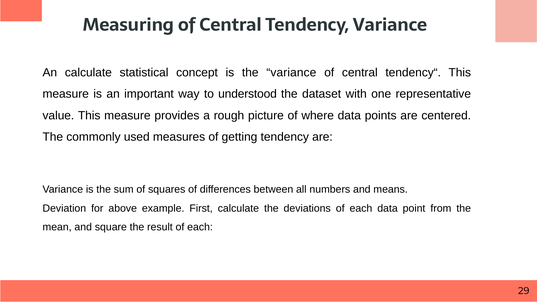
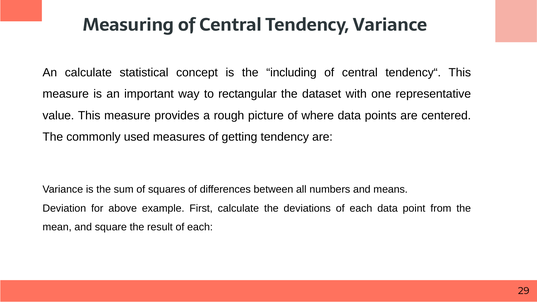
the variance: variance -> including (291, 73)
understood: understood -> rectangular (248, 94)
